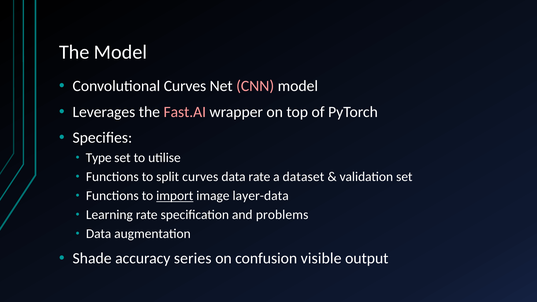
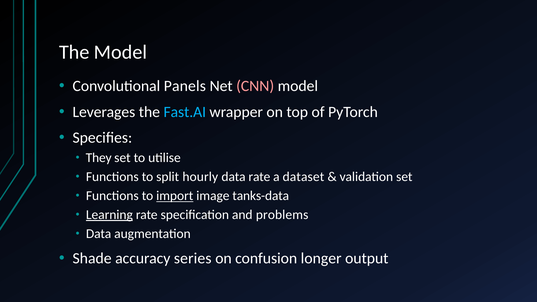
Convolutional Curves: Curves -> Panels (185, 86)
Fast.AI colour: pink -> light blue (185, 112)
Type: Type -> They (99, 158)
split curves: curves -> hourly (200, 177)
layer-data: layer-data -> tanks-data (261, 196)
Learning underline: none -> present (109, 215)
visible: visible -> longer (321, 258)
